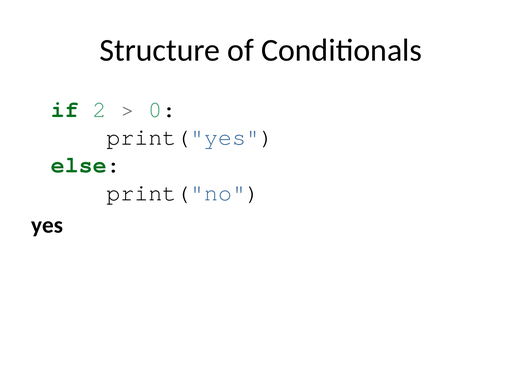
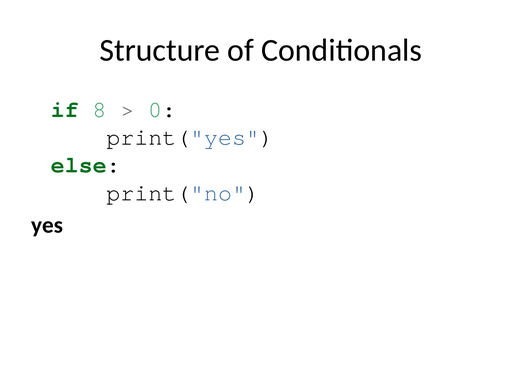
2: 2 -> 8 (100, 110)
